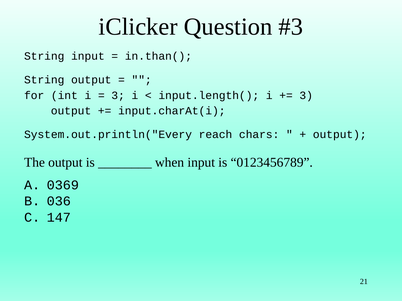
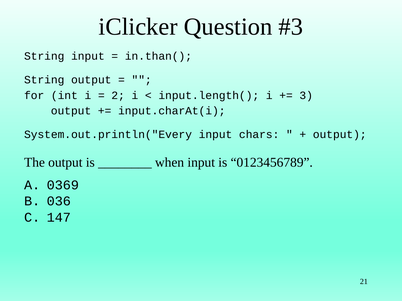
3: 3 -> 2 (118, 95)
System.out.println("Every reach: reach -> input (215, 135)
